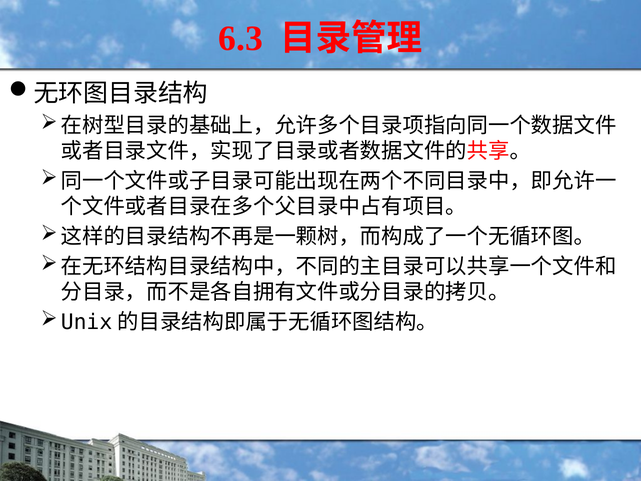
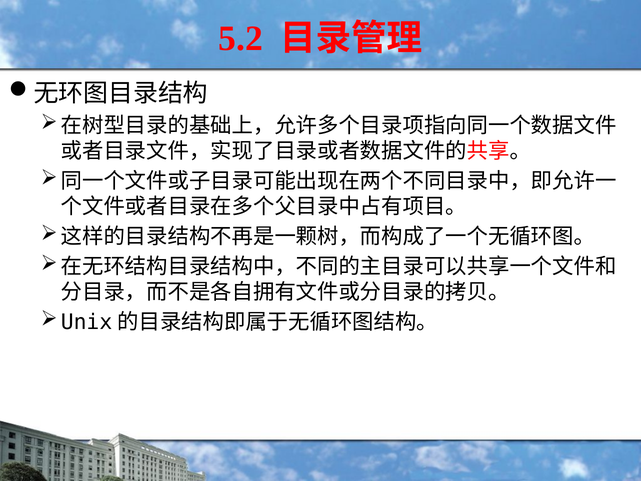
6.3: 6.3 -> 5.2 (241, 38)
